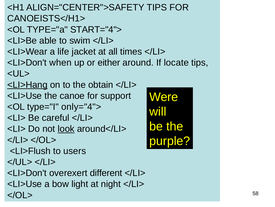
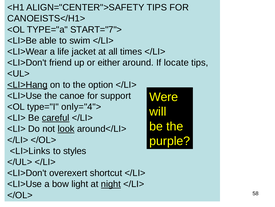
START="4">: START="4"> -> START="7"> (96, 29)
when: when -> friend (61, 62)
obtain: obtain -> option (101, 84)
careful underline: none -> present (56, 117)
<LI>Flush: <LI>Flush -> <LI>Links (30, 150)
users: users -> styles (75, 150)
different: different -> shortcut (106, 172)
night underline: none -> present (111, 183)
